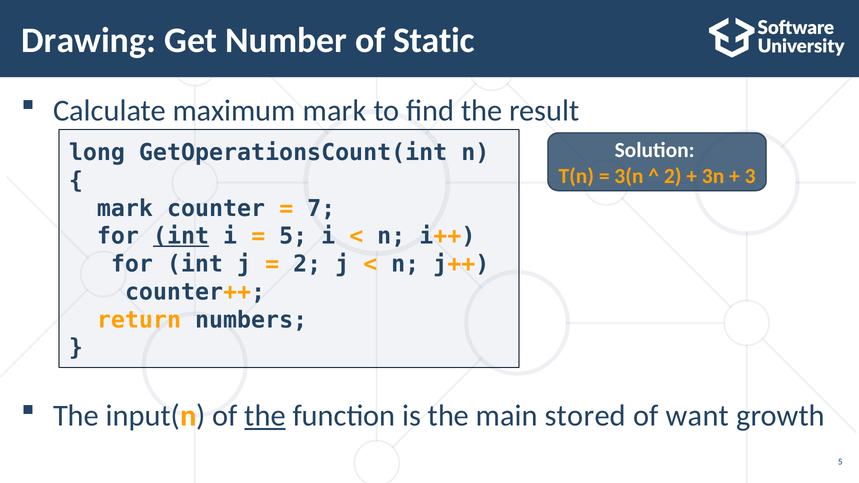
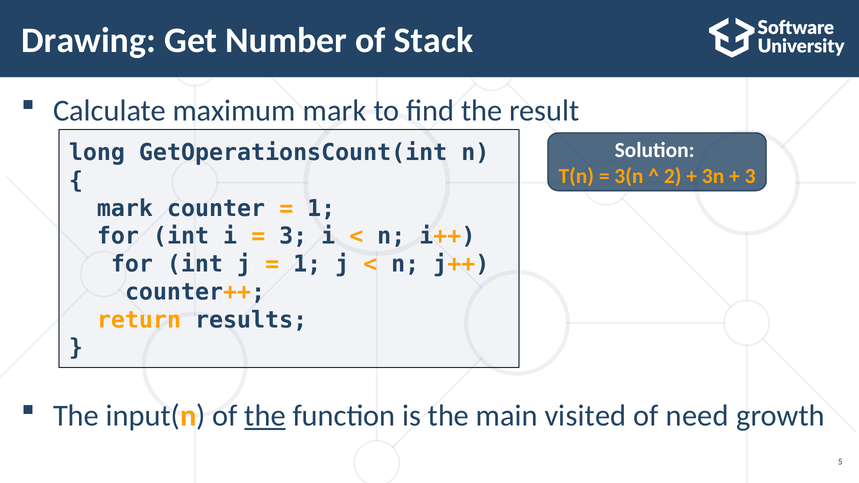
Static: Static -> Stack (434, 41)
7: 7 -> 1 (321, 208)
int underline: present -> none (181, 236)
5: 5 -> 3 (293, 236)
2: 2 -> 1 (307, 264)
numbers: numbers -> results (251, 320)
stored: stored -> visited (585, 416)
want: want -> need (697, 416)
